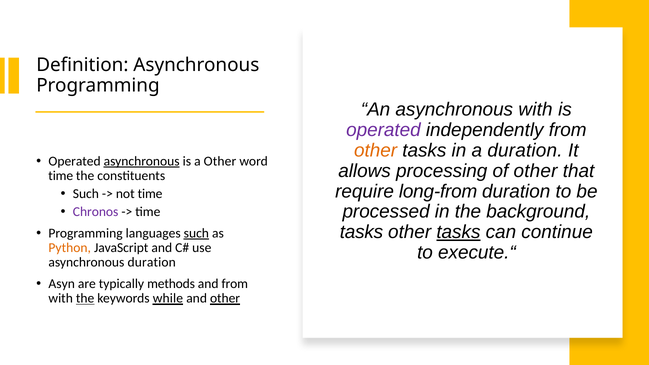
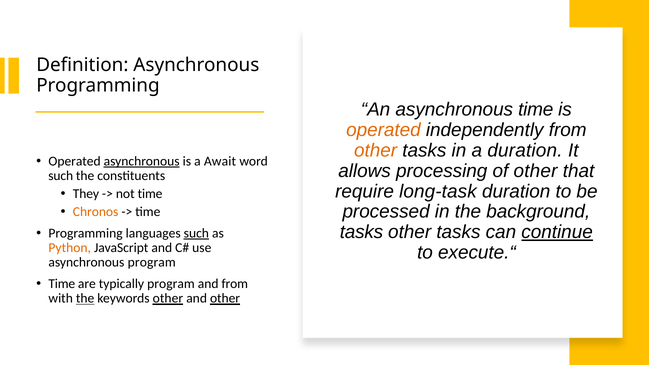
asynchronous with: with -> time (536, 110)
operated colour: purple -> orange (383, 130)
a Other: Other -> Await (220, 161)
time: time -> such (61, 176)
long-from: long-from -> long-task (438, 191)
Such: Such -> They (86, 194)
Chronos colour: purple -> orange (96, 212)
tasks underline: present -> none (458, 232)
continue underline: none -> present (557, 232)
asynchronous duration: duration -> program (152, 263)
Asyn: Asyn -> Time (62, 284)
typically methods: methods -> program (171, 284)
keywords while: while -> other (168, 299)
